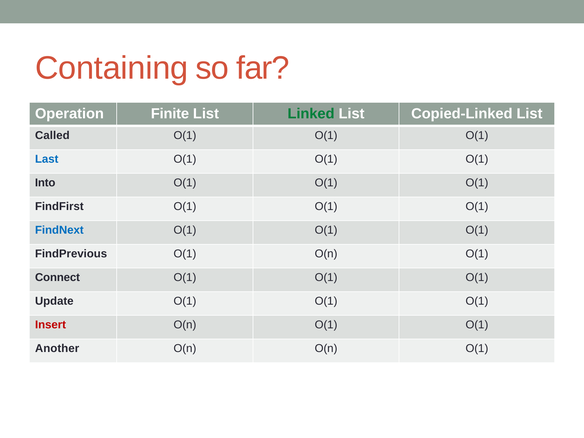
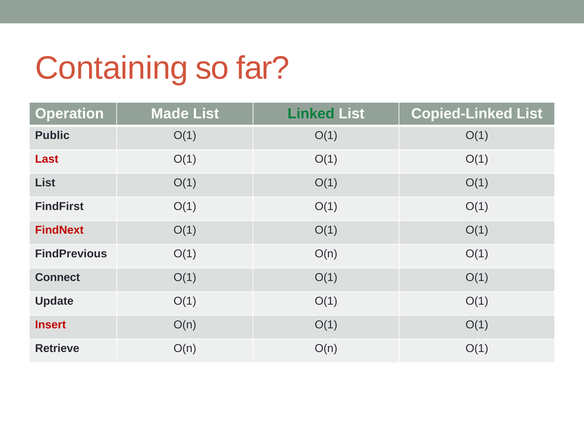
Finite: Finite -> Made (170, 114)
Called: Called -> Public (52, 135)
Last colour: blue -> red (47, 159)
Into: Into -> List (45, 183)
FindNext colour: blue -> red (59, 230)
Another: Another -> Retrieve (57, 349)
